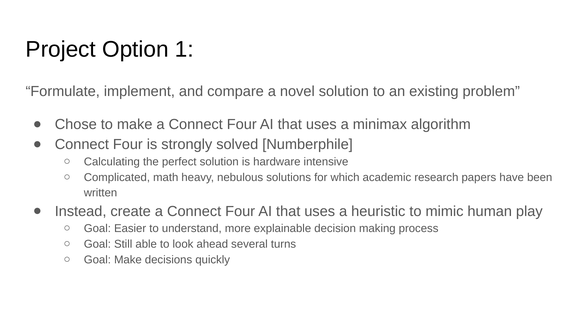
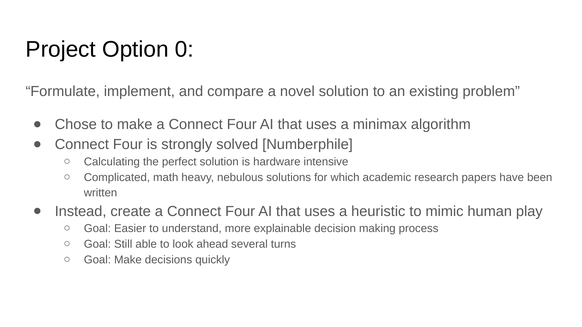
1: 1 -> 0 (184, 49)
